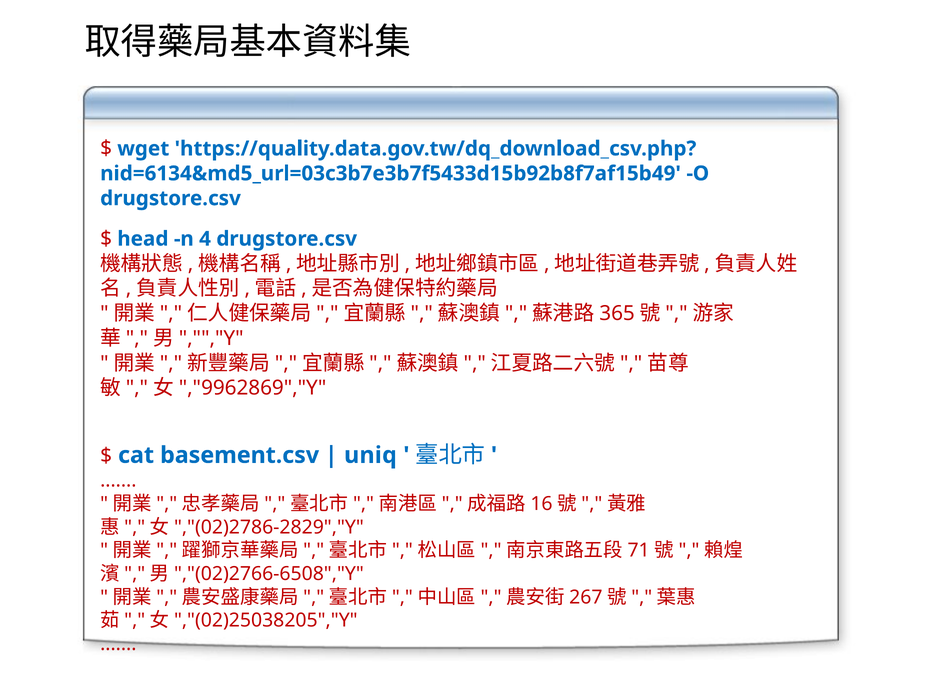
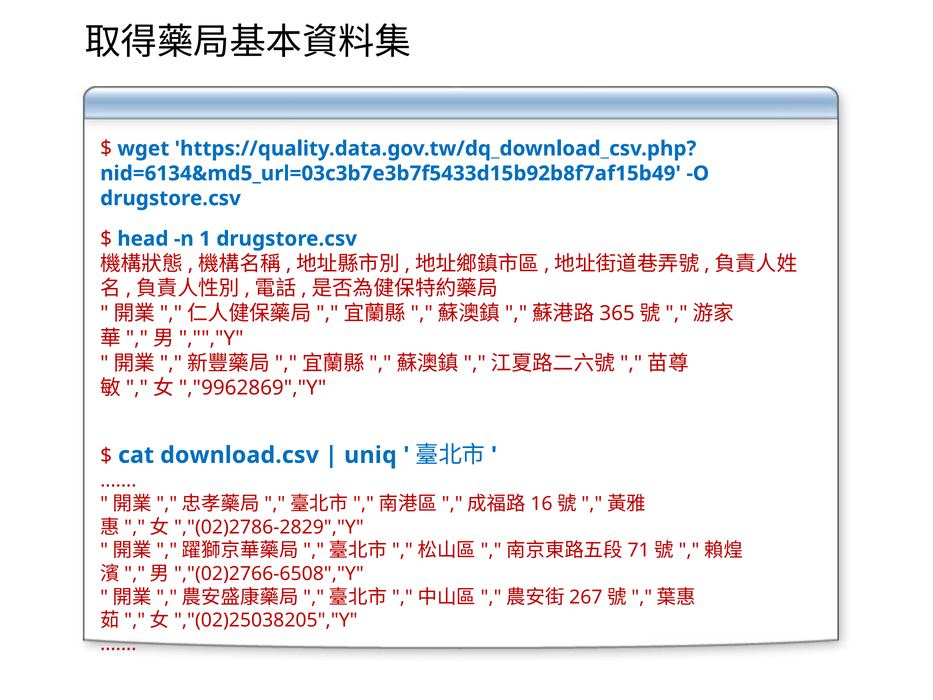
4: 4 -> 1 (205, 239)
basement.csv: basement.csv -> download.csv (240, 455)
